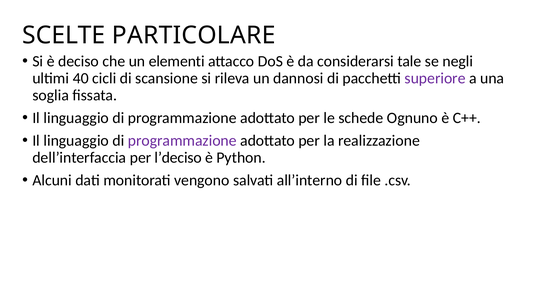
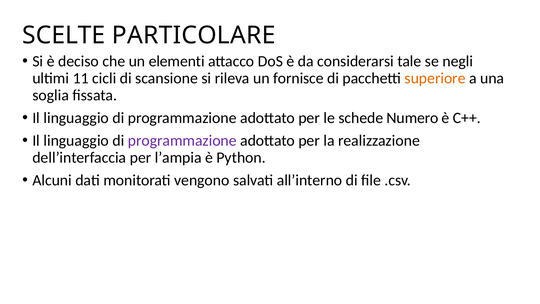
40: 40 -> 11 (81, 78)
dannosi: dannosi -> fornisce (298, 78)
superiore colour: purple -> orange (435, 78)
Ognuno: Ognuno -> Numero (412, 118)
l’deciso: l’deciso -> l’ampia (178, 157)
